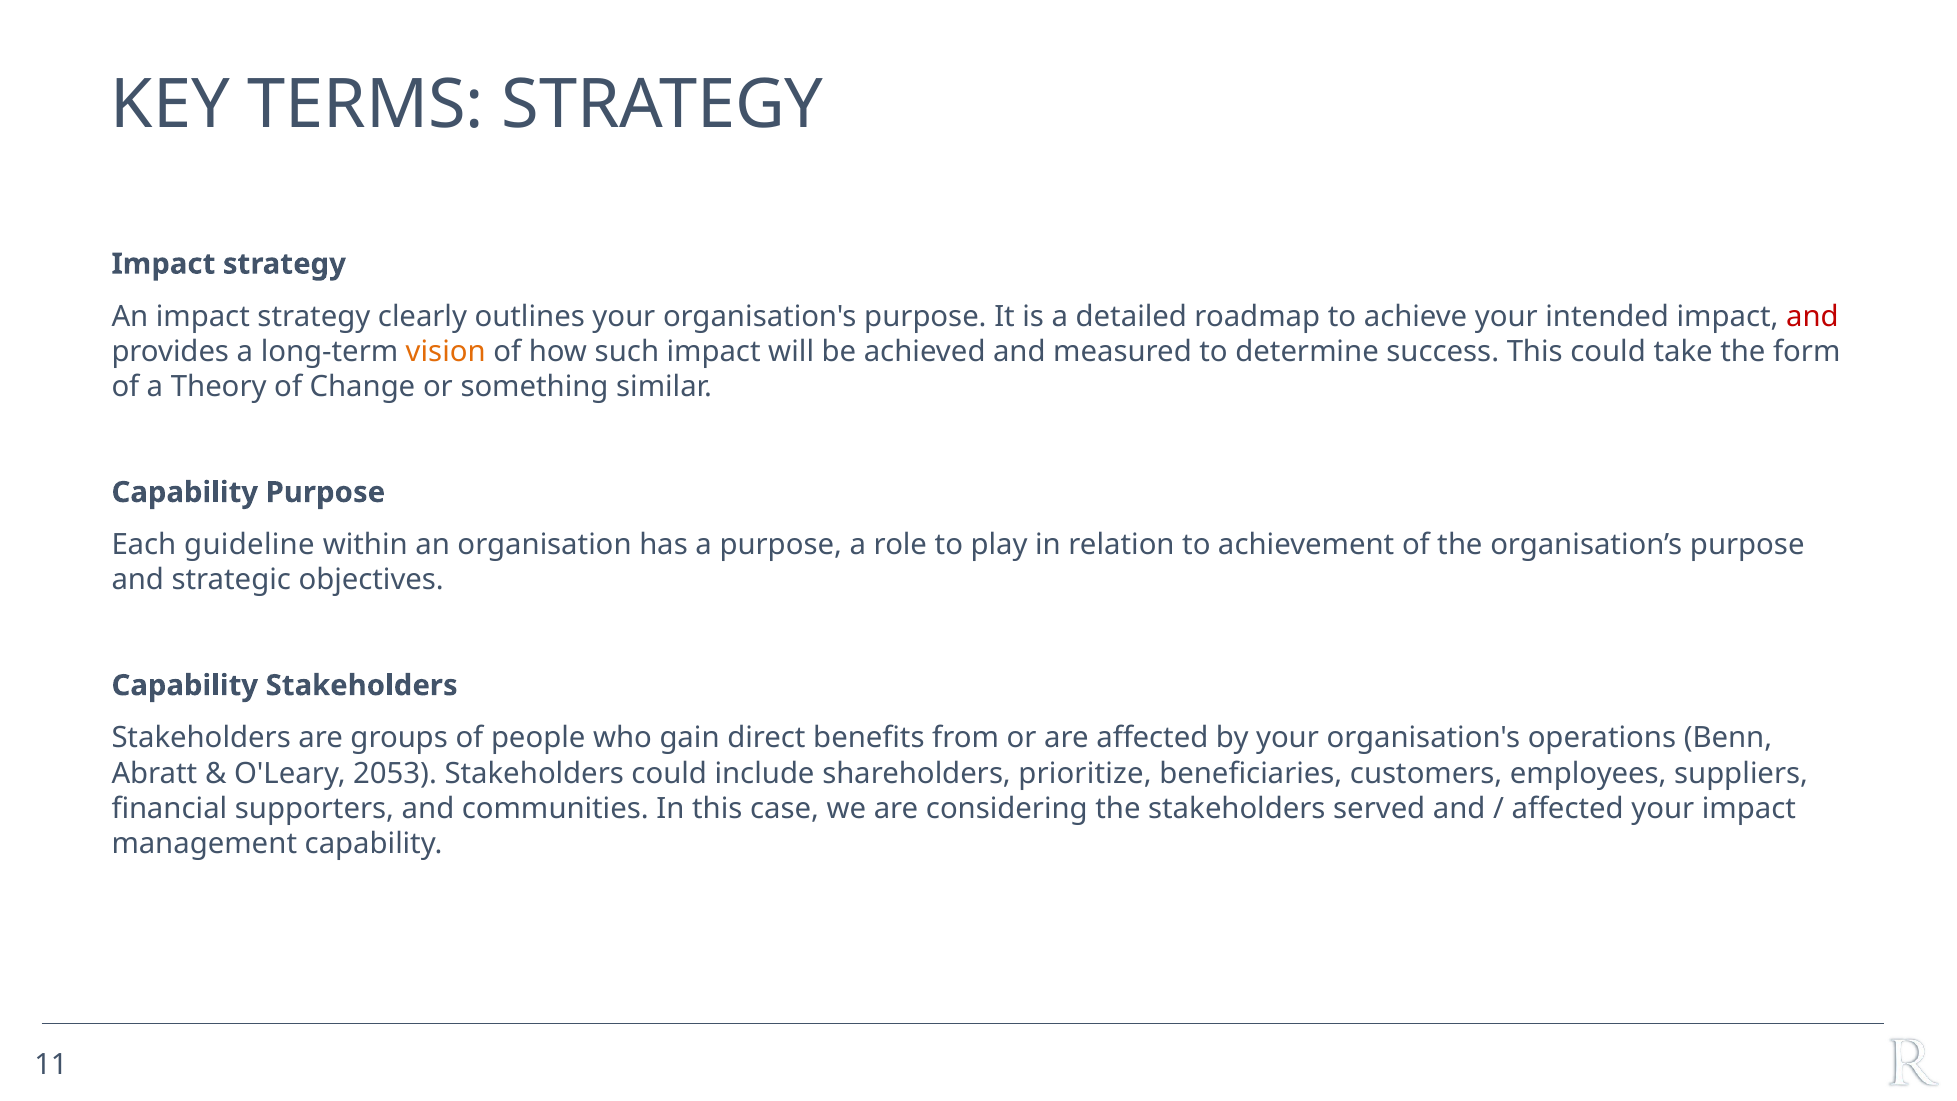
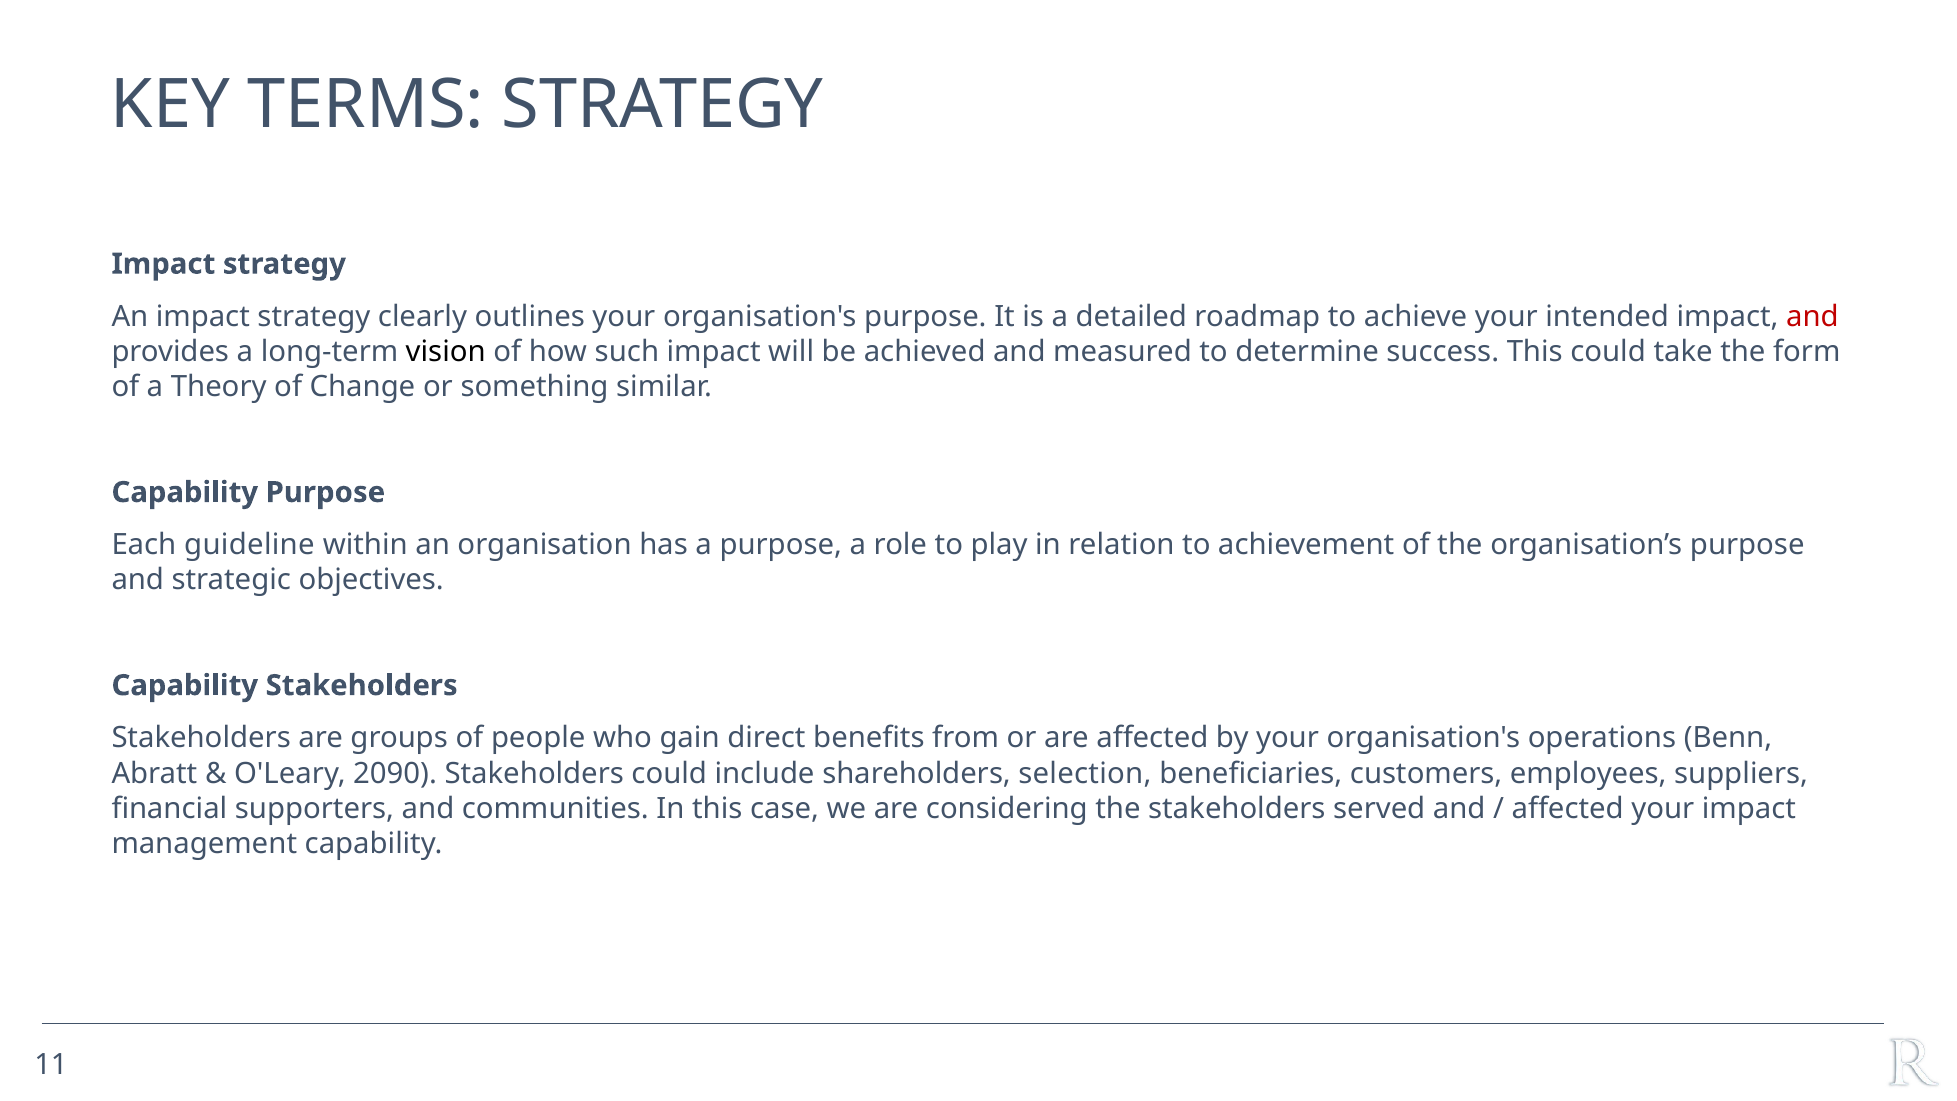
vision colour: orange -> black (446, 352)
2053: 2053 -> 2090 (395, 773)
prioritize: prioritize -> selection (1085, 773)
